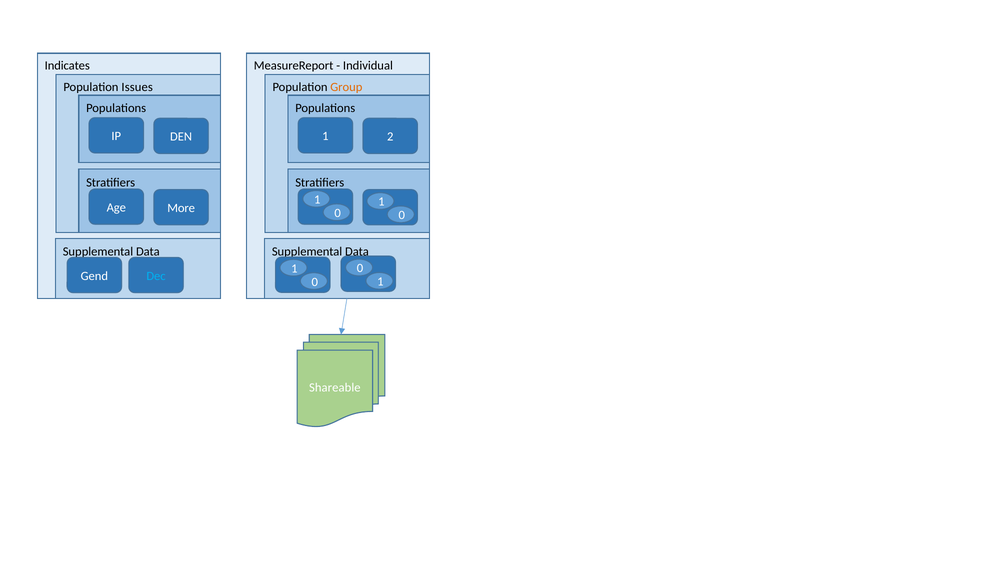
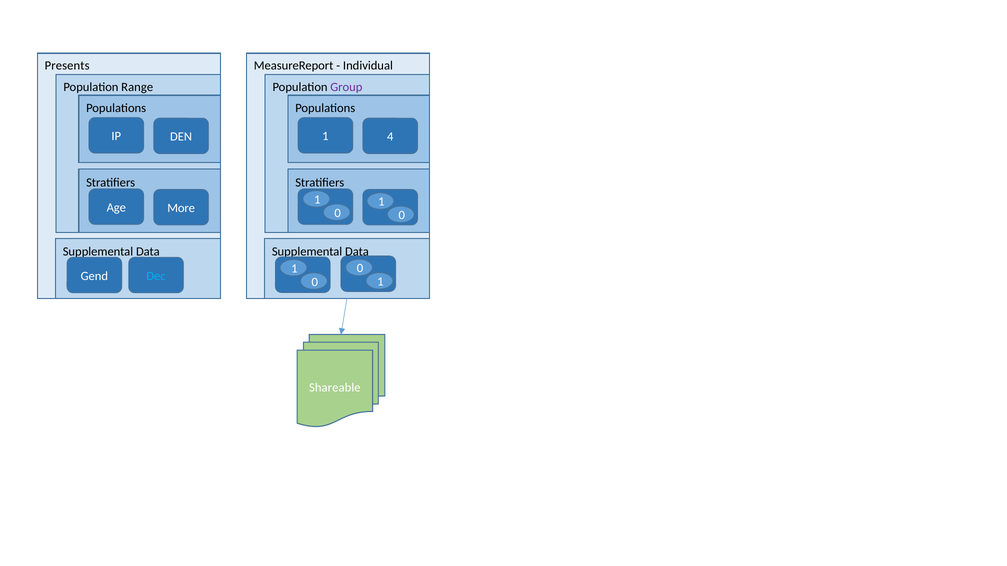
Indicates: Indicates -> Presents (67, 65)
Issues: Issues -> Range (137, 87)
Group colour: orange -> purple (346, 87)
2: 2 -> 4 (390, 137)
